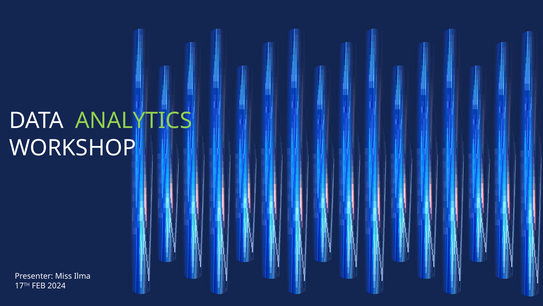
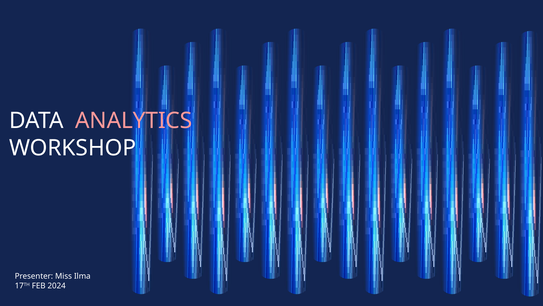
ANALYTICS colour: light green -> pink (134, 121)
